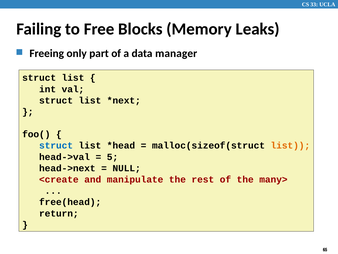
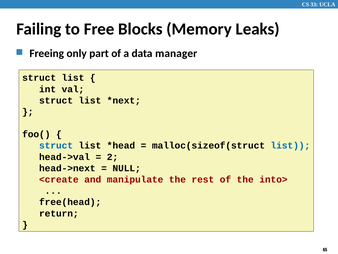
list colour: orange -> blue (290, 145)
5: 5 -> 2 (113, 157)
many>: many> -> into> (273, 179)
